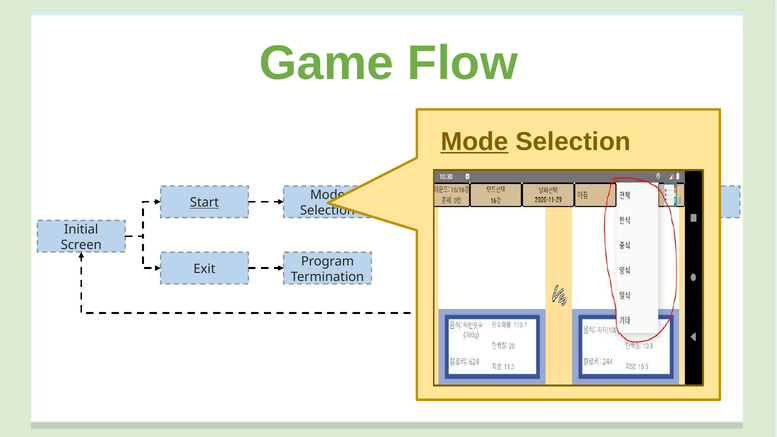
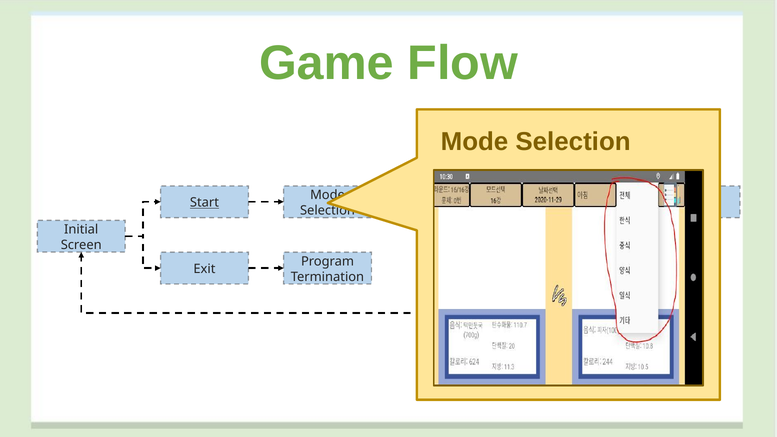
Mode underline: present -> none (474, 141)
